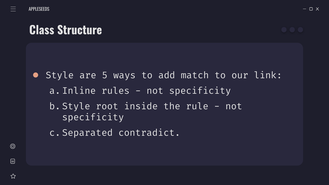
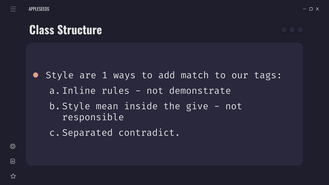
5: 5 -> 1 (105, 75)
link: link -> tags (268, 75)
specificity: specificity -> demonstrate (200, 91)
root: root -> mean (107, 107)
rule: rule -> give (197, 107)
specificity: specificity -> responsible (93, 117)
